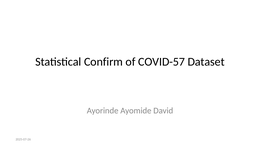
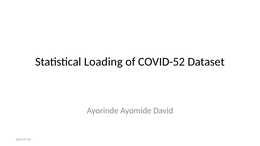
Confirm: Confirm -> Loading (103, 62)
COVID-57: COVID-57 -> COVID-52 (162, 62)
